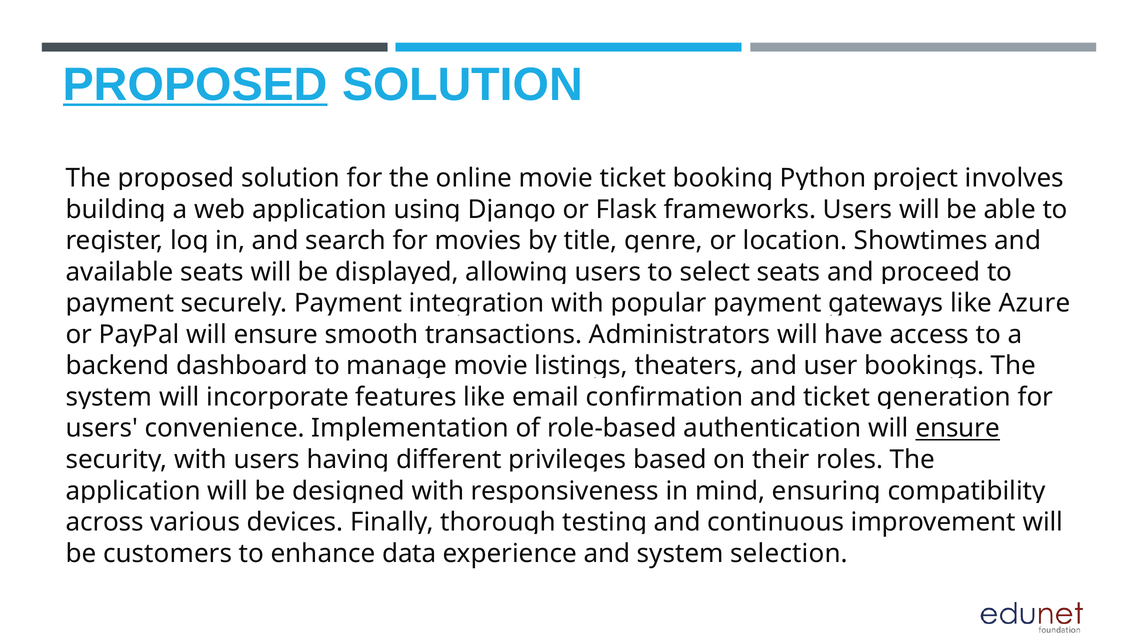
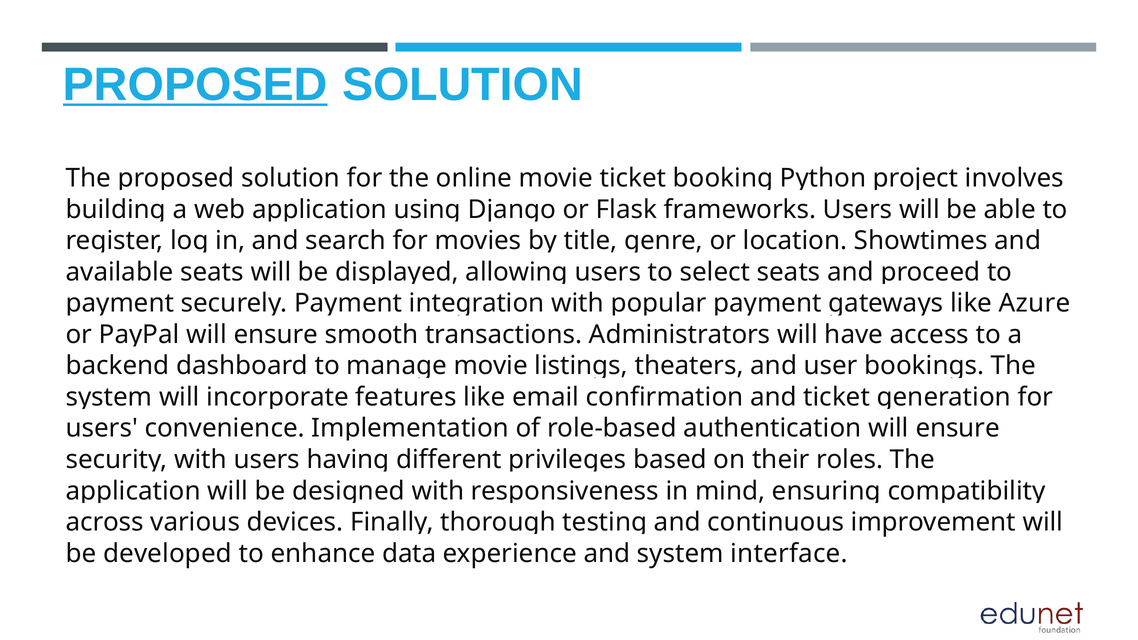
ensure underline: present -> none (958, 428)
customers: customers -> developed (168, 554)
selection: selection -> interface (789, 554)
